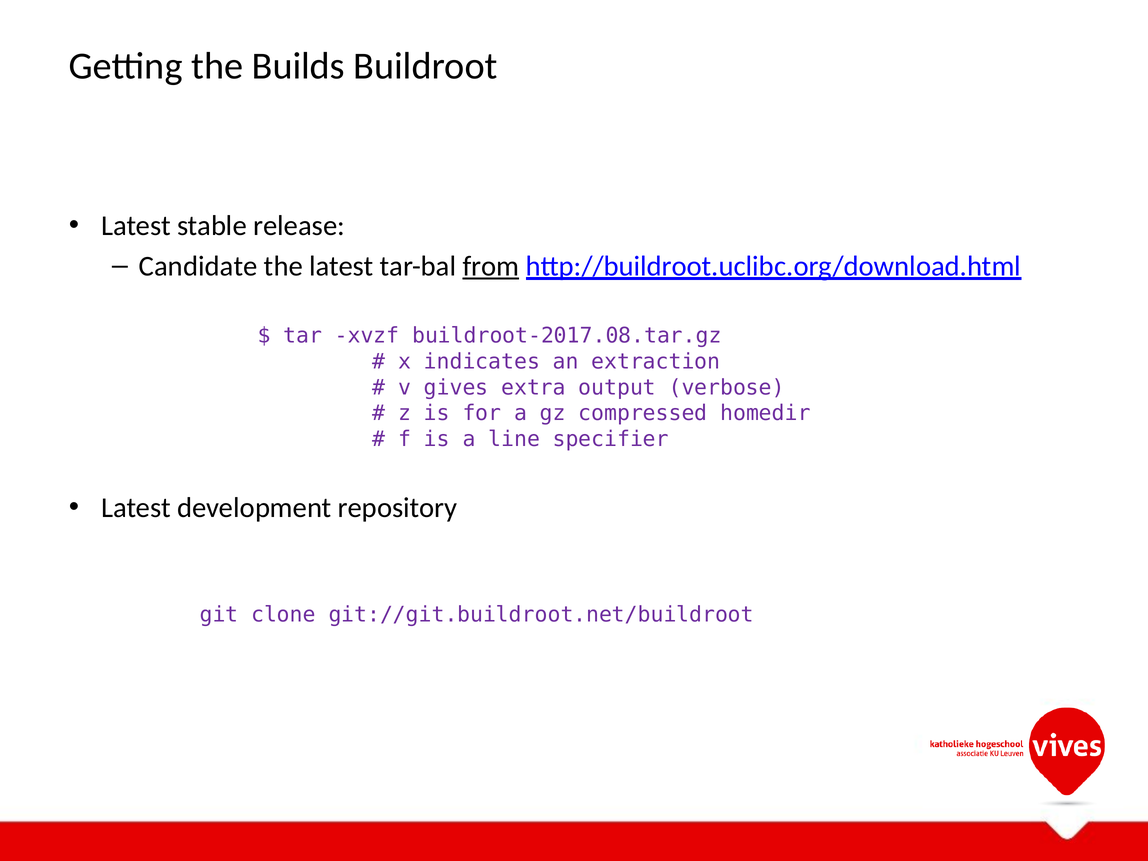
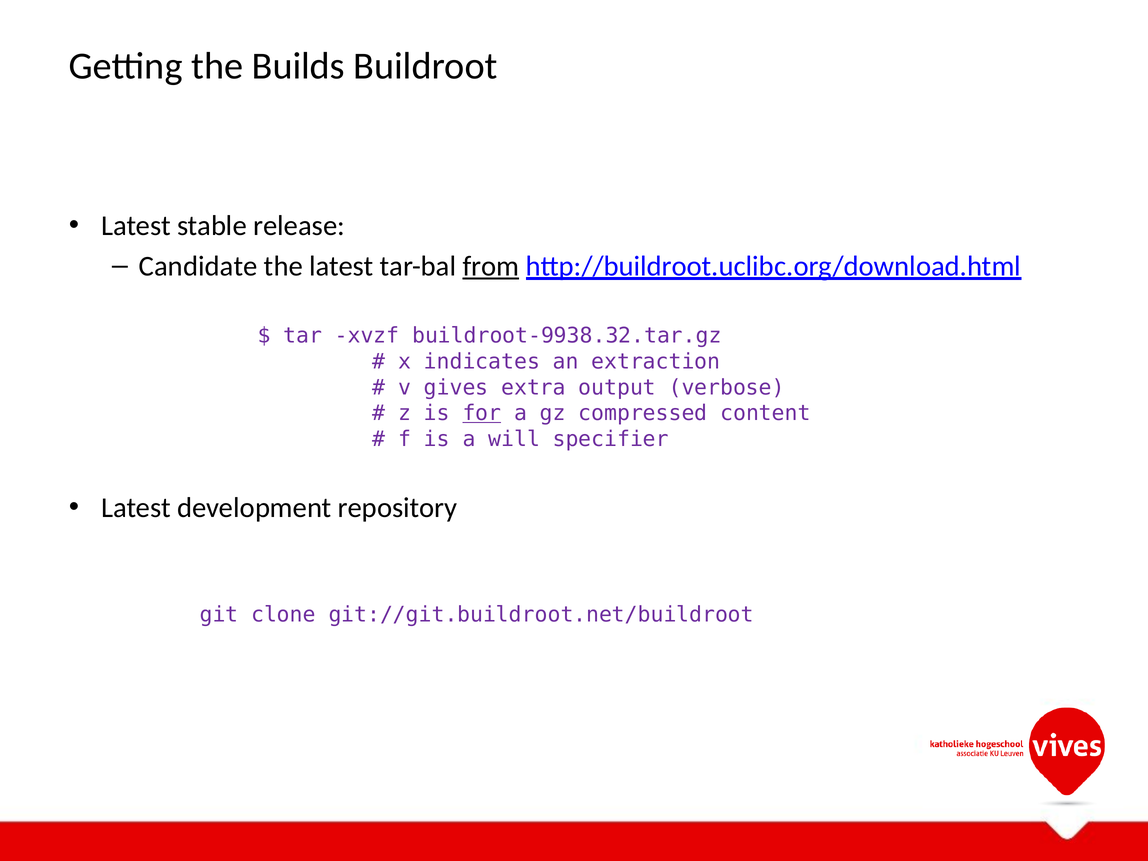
buildroot-2017.08.tar.gz: buildroot-2017.08.tar.gz -> buildroot-9938.32.tar.gz (567, 336)
for underline: none -> present (482, 413)
homedir: homedir -> content (765, 413)
line: line -> will (514, 439)
